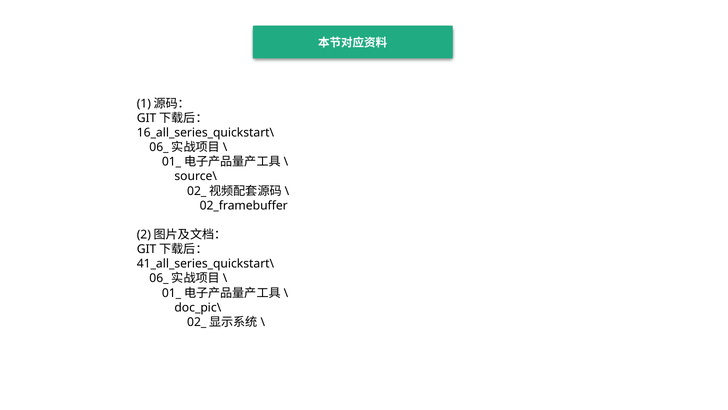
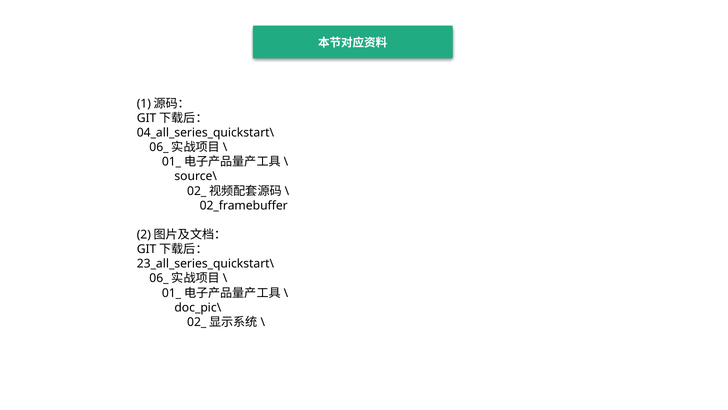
16_all_series_quickstart\: 16_all_series_quickstart\ -> 04_all_series_quickstart\ (205, 133)
41_all_series_quickstart\: 41_all_series_quickstart\ -> 23_all_series_quickstart\ (205, 264)
